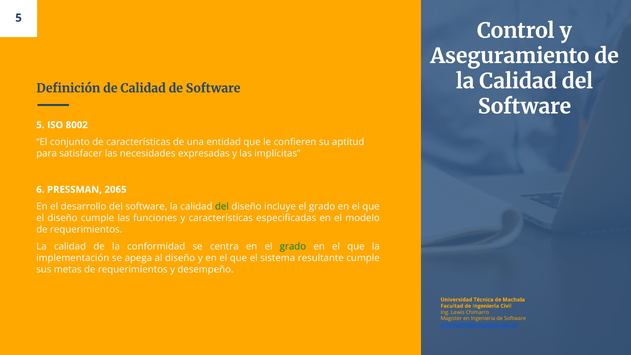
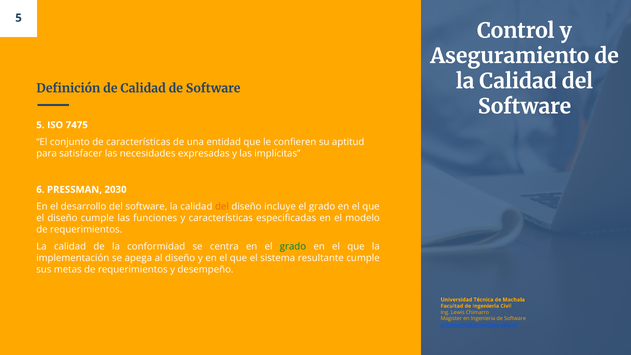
8002: 8002 -> 7475 (77, 125)
2065: 2065 -> 2030 (116, 190)
del colour: green -> orange (222, 206)
